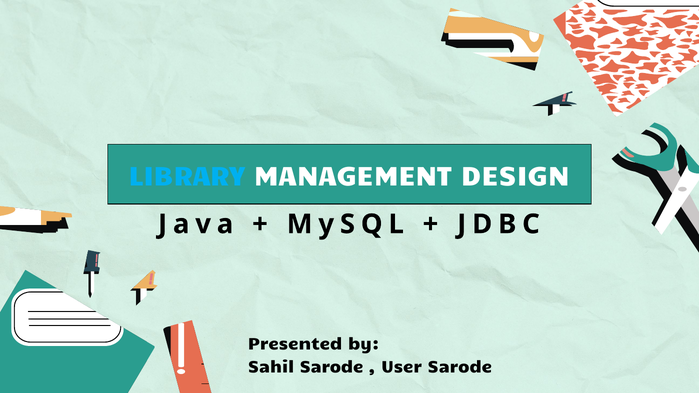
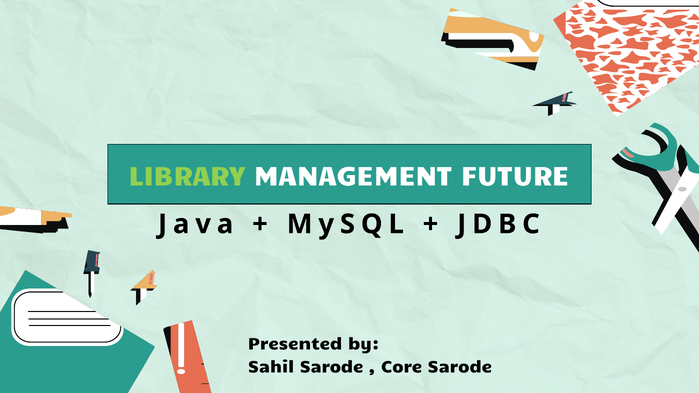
LIBRARY colour: light blue -> light green (187, 177)
DESIGN: DESIGN -> FUTURE (515, 177)
User: User -> Core (402, 367)
